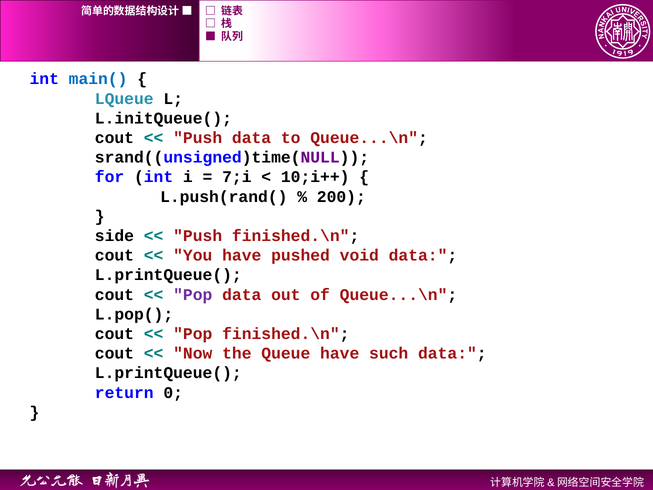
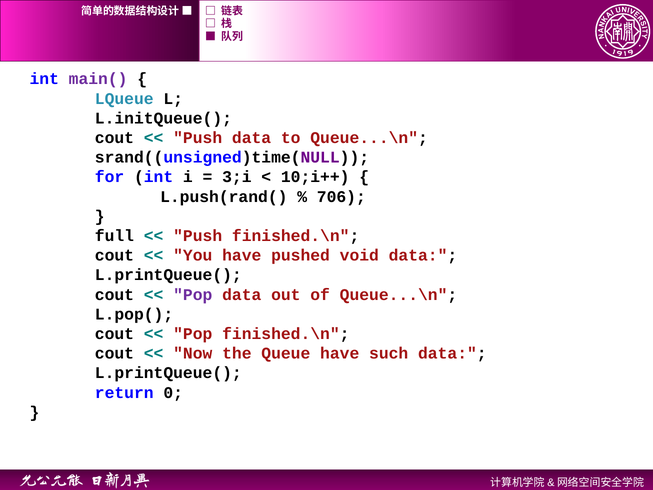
main( colour: blue -> purple (98, 79)
7;i: 7;i -> 3;i (237, 177)
200: 200 -> 706 (341, 197)
side: side -> full (114, 236)
